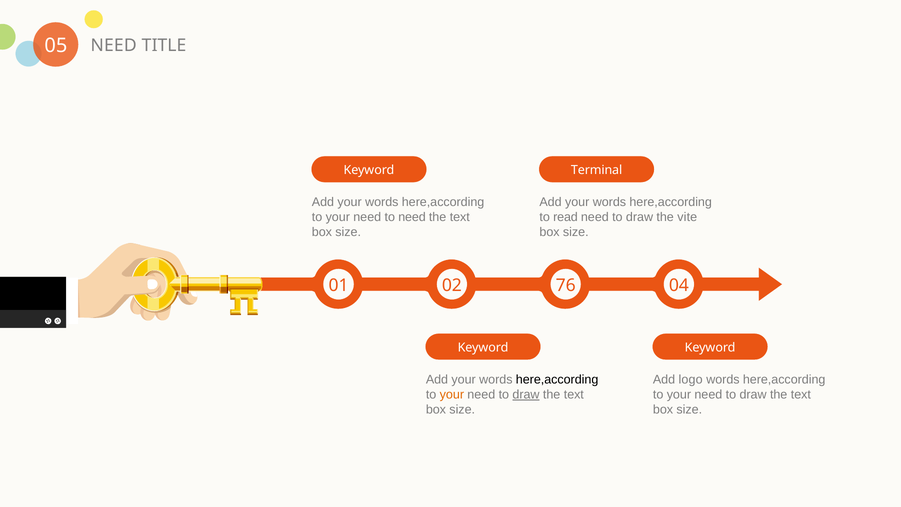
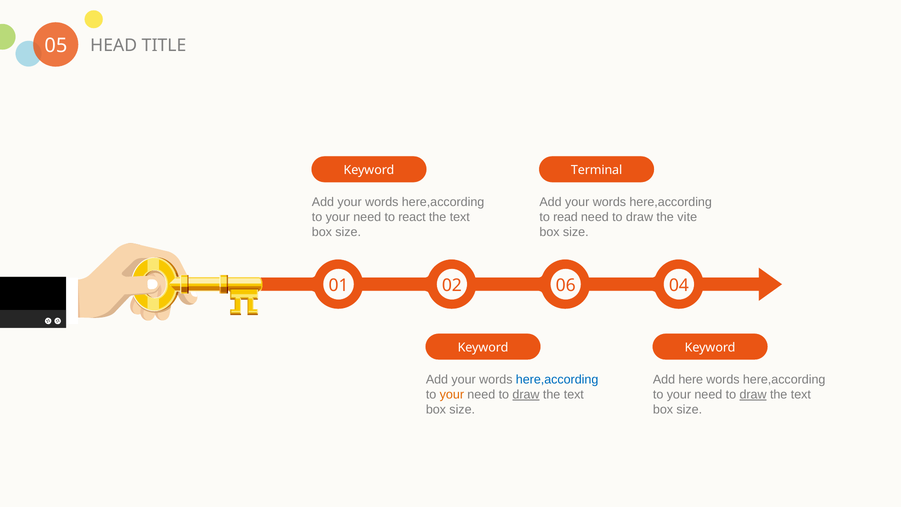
05 NEED: NEED -> HEAD (114, 46)
to need: need -> react (412, 217)
76: 76 -> 06 (566, 285)
here,according colour: black -> blue (557, 379)
logo: logo -> here (691, 379)
draw underline: none -> present (753, 394)
